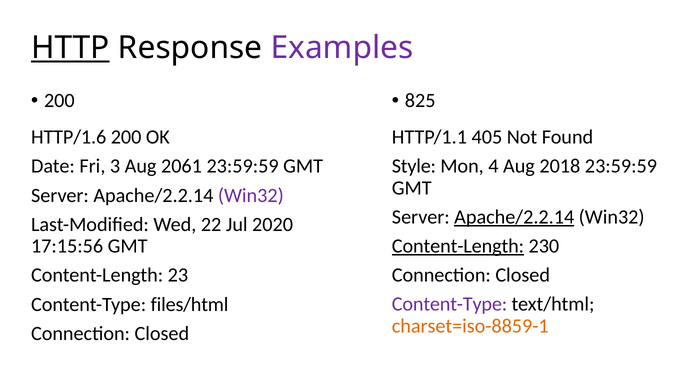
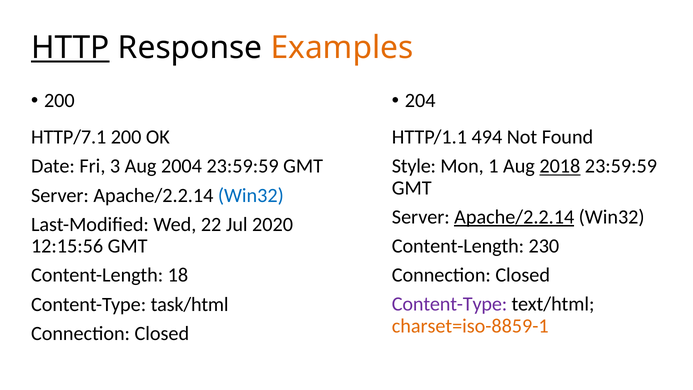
Examples colour: purple -> orange (342, 48)
825: 825 -> 204 (420, 101)
405: 405 -> 494 (487, 137)
HTTP/1.6: HTTP/1.6 -> HTTP/7.1 (69, 137)
4: 4 -> 1 (493, 166)
2018 underline: none -> present (560, 166)
2061: 2061 -> 2004 (181, 166)
Win32 colour: purple -> blue (251, 195)
Content-Length underline: present -> none (458, 246)
17:15:56: 17:15:56 -> 12:15:56 (67, 246)
23: 23 -> 18 (178, 275)
files/html: files/html -> task/html (190, 304)
